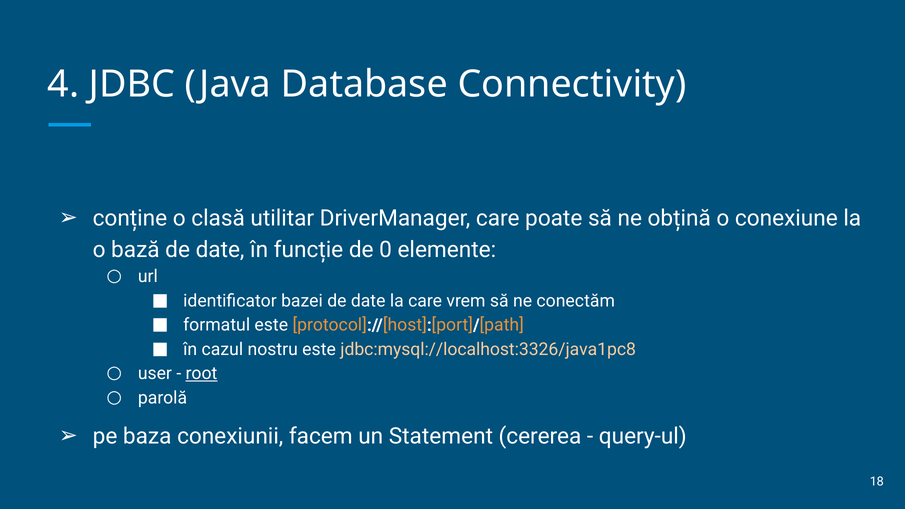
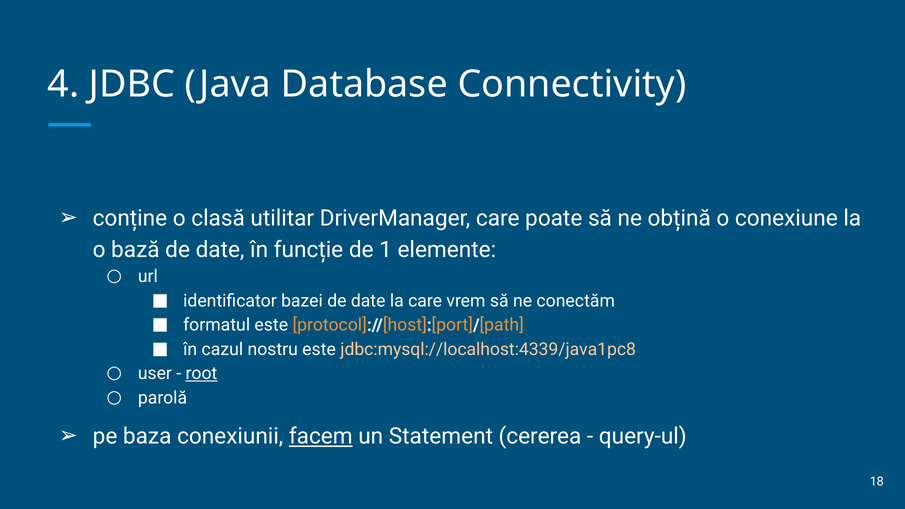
0: 0 -> 1 (386, 250)
jdbc:mysql://localhost:3326/java1pc8: jdbc:mysql://localhost:3326/java1pc8 -> jdbc:mysql://localhost:4339/java1pc8 (488, 349)
facem underline: none -> present (321, 437)
